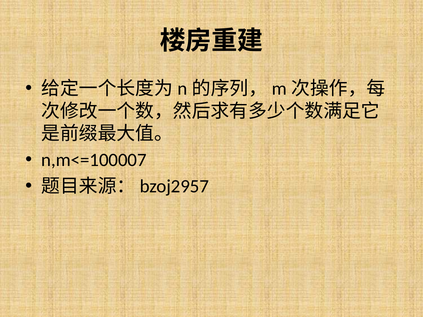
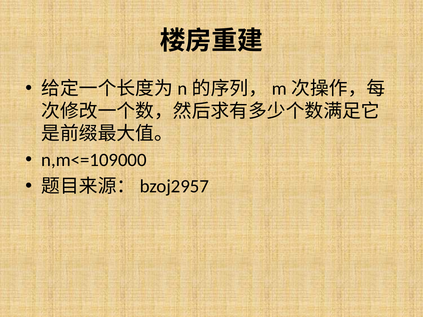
n,m<=100007: n,m<=100007 -> n,m<=109000 (94, 160)
